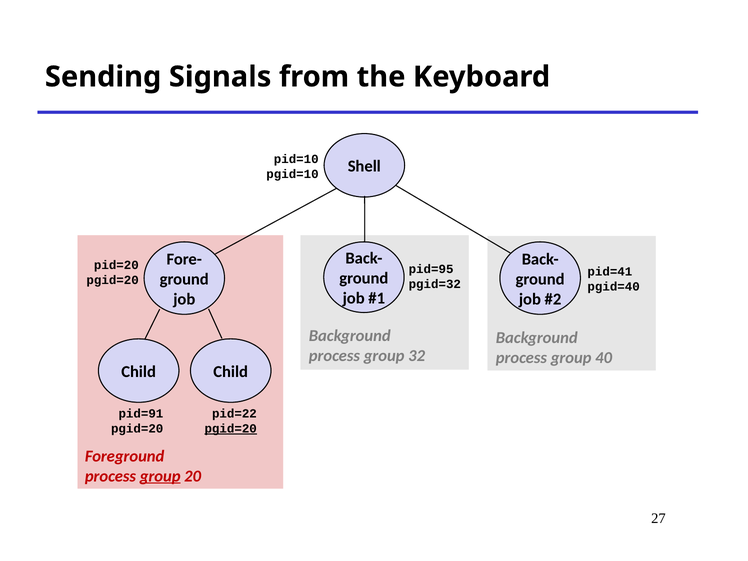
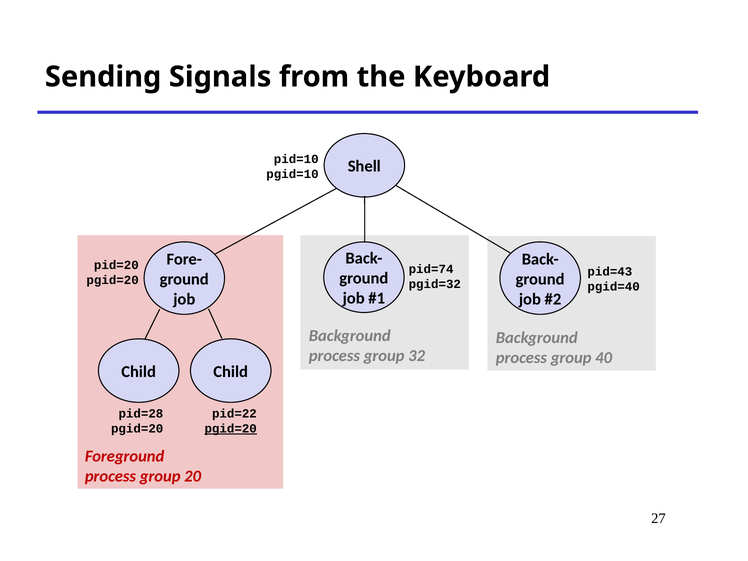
pid=95: pid=95 -> pid=74 (431, 269)
pid=41: pid=41 -> pid=43 (610, 271)
pid=91: pid=91 -> pid=28 (141, 414)
group underline: present -> none (160, 476)
